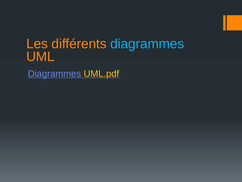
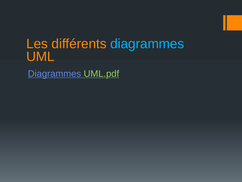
UML.pdf colour: yellow -> light green (101, 73)
